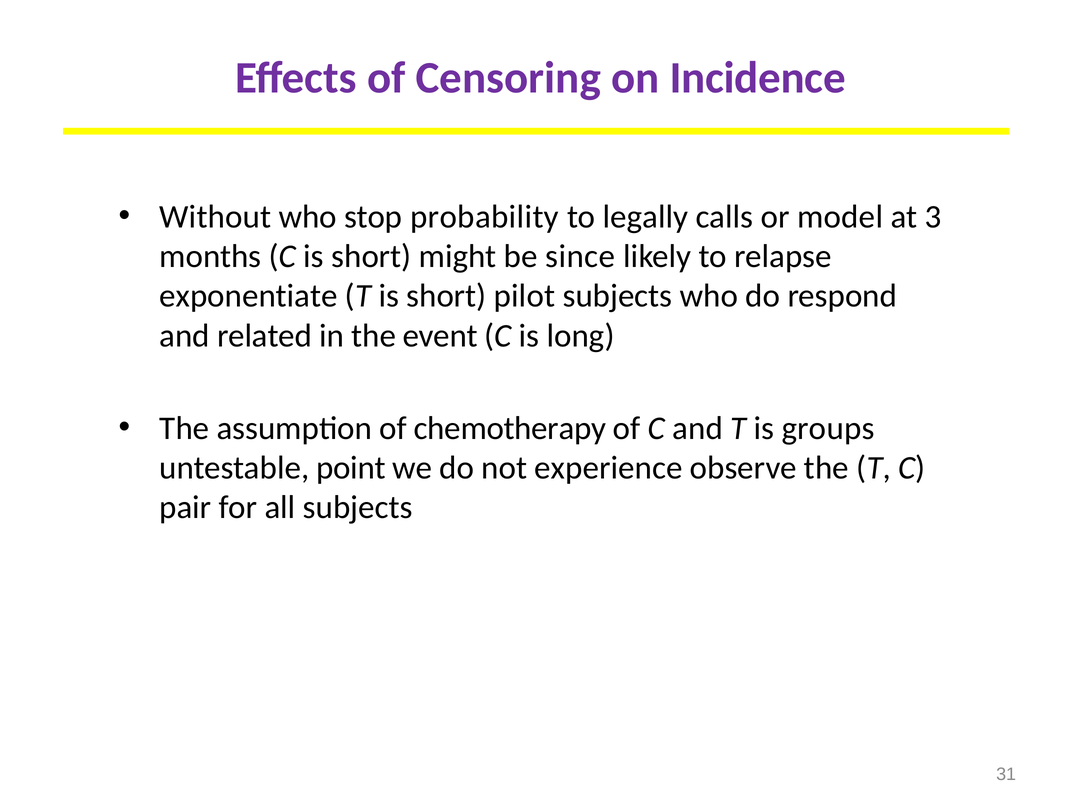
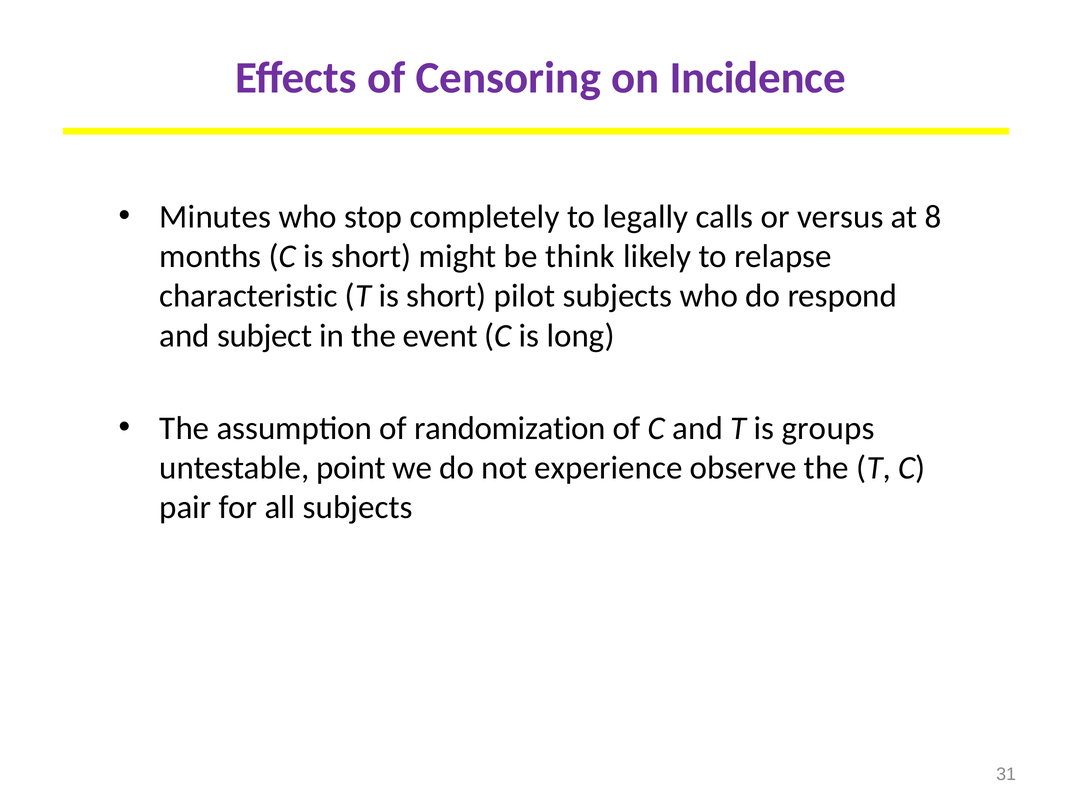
Without: Without -> Minutes (215, 217)
probability: probability -> completely (485, 217)
model: model -> versus (840, 217)
3: 3 -> 8 (933, 217)
since: since -> think (580, 256)
exponentiate: exponentiate -> characteristic (249, 296)
related: related -> subject (265, 336)
chemotherapy: chemotherapy -> randomization (510, 428)
